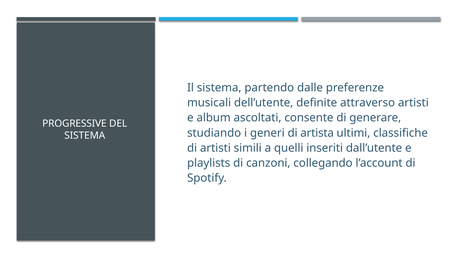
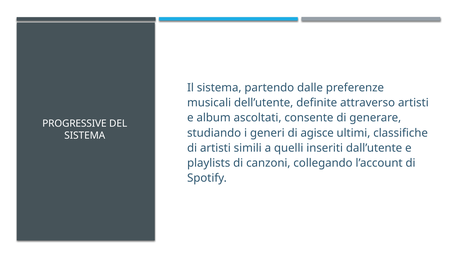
artista: artista -> agisce (317, 133)
